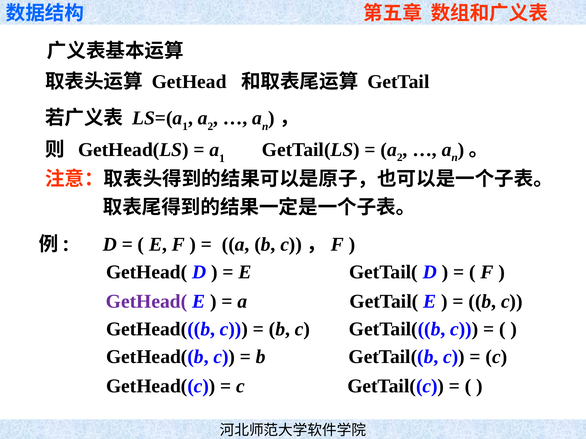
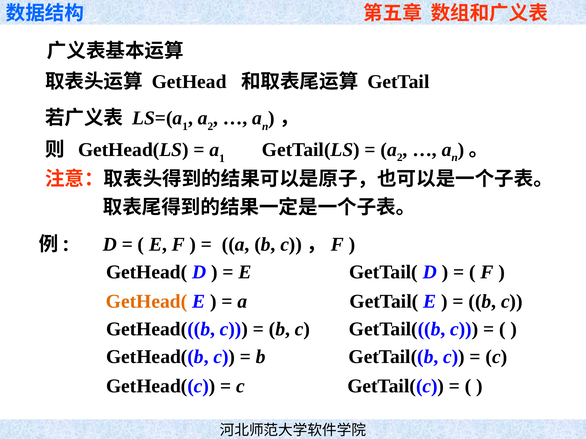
GetHead( colour: purple -> orange (147, 302)
